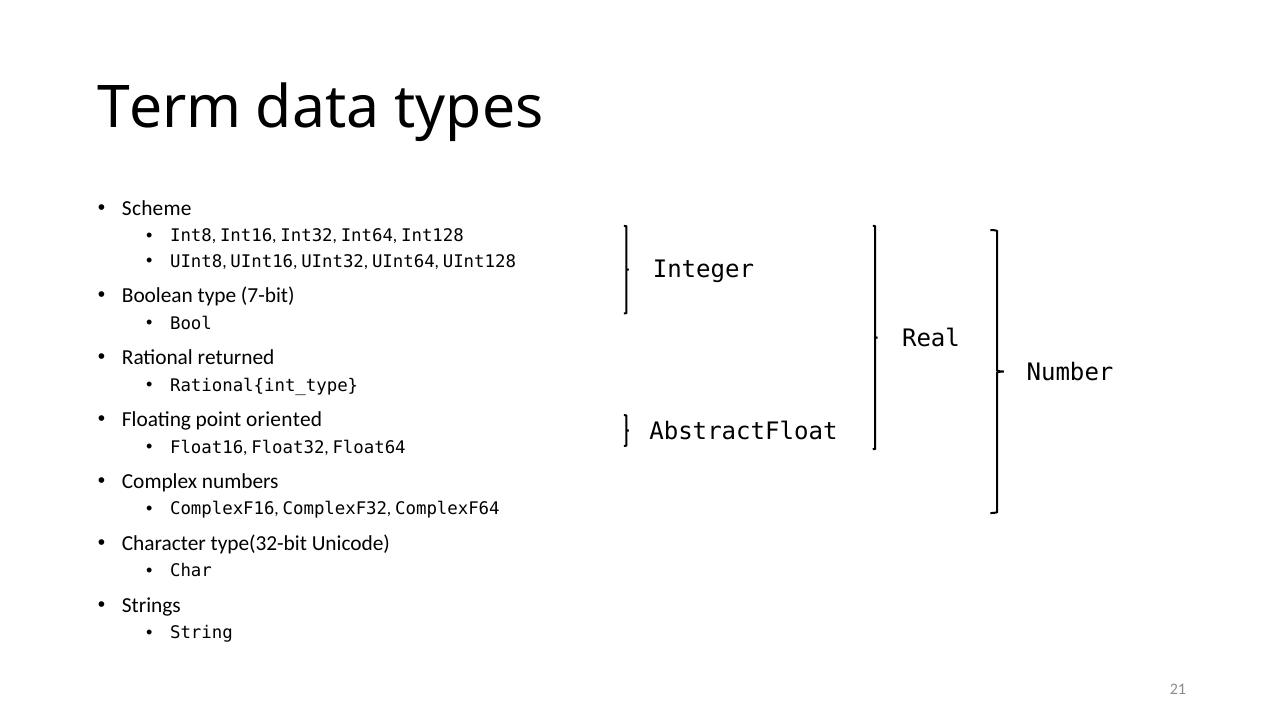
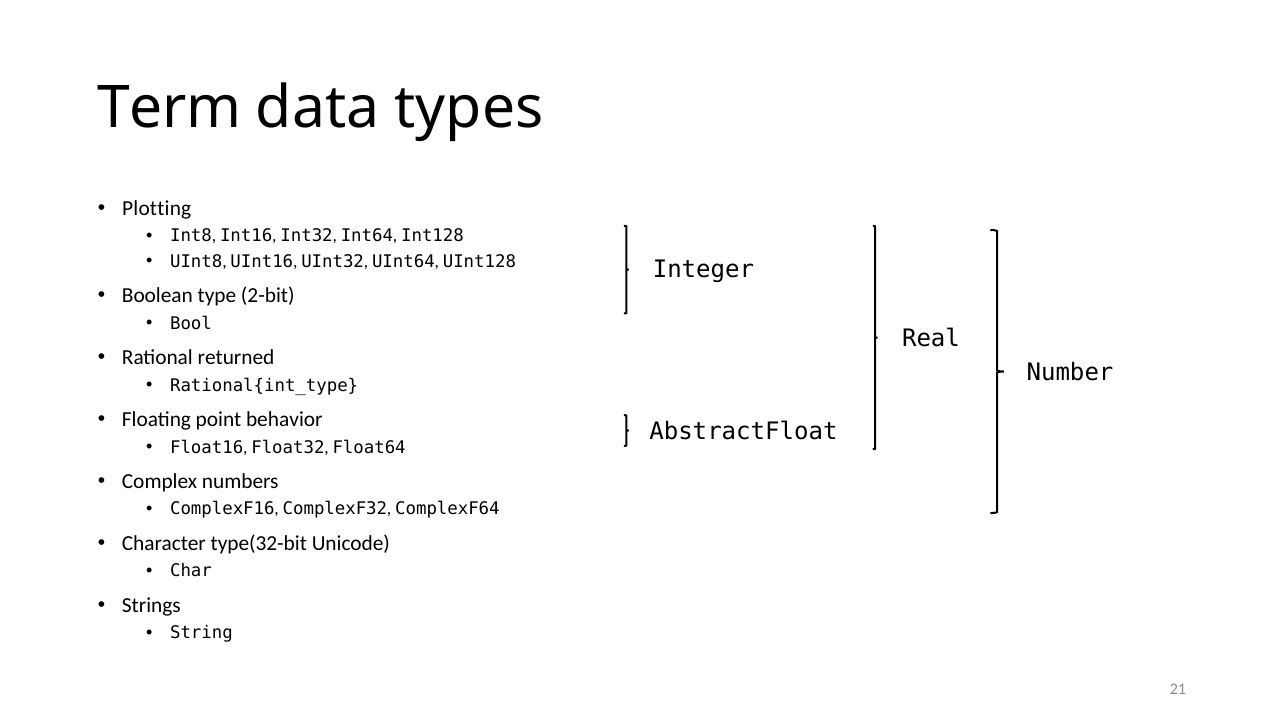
Scheme: Scheme -> Plotting (157, 208)
7-bit: 7-bit -> 2-bit (268, 296)
oriented: oriented -> behavior (284, 420)
